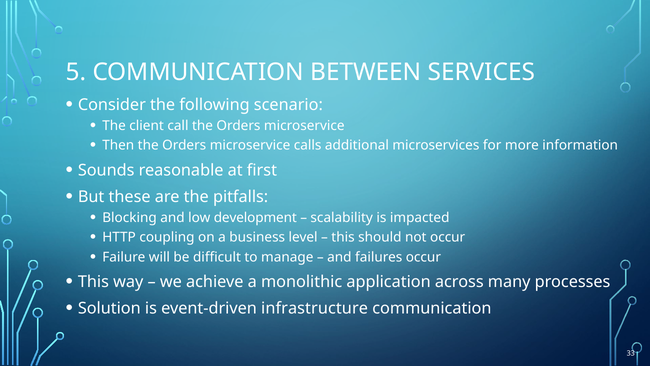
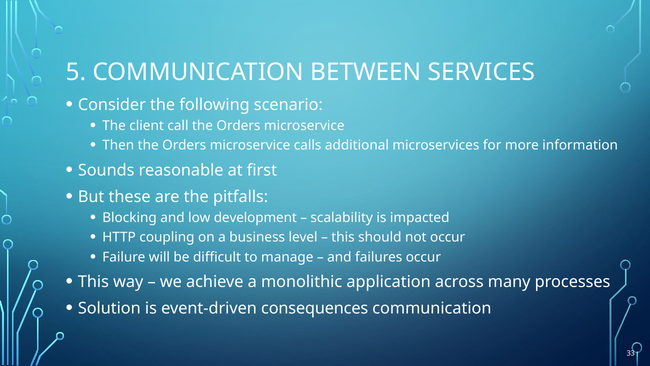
infrastructure: infrastructure -> consequences (315, 308)
